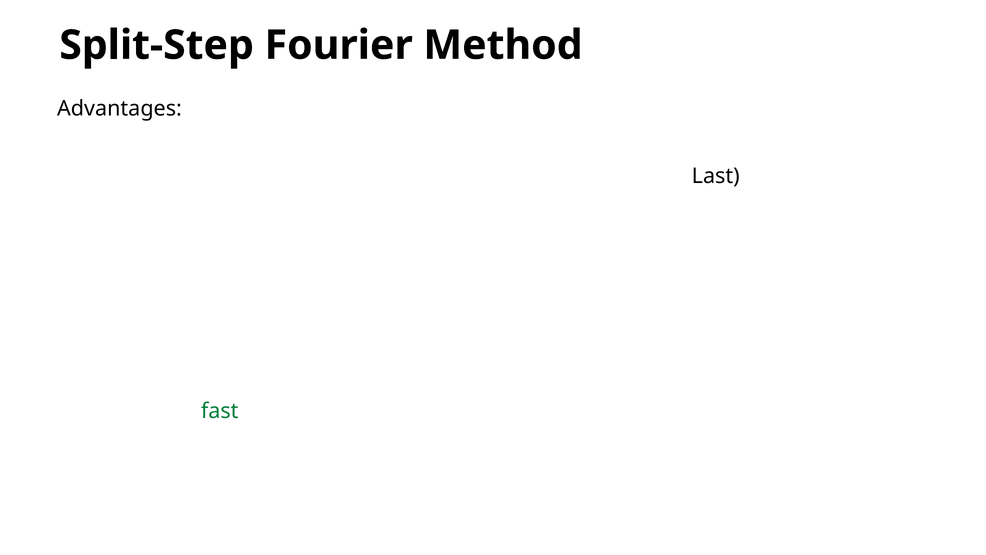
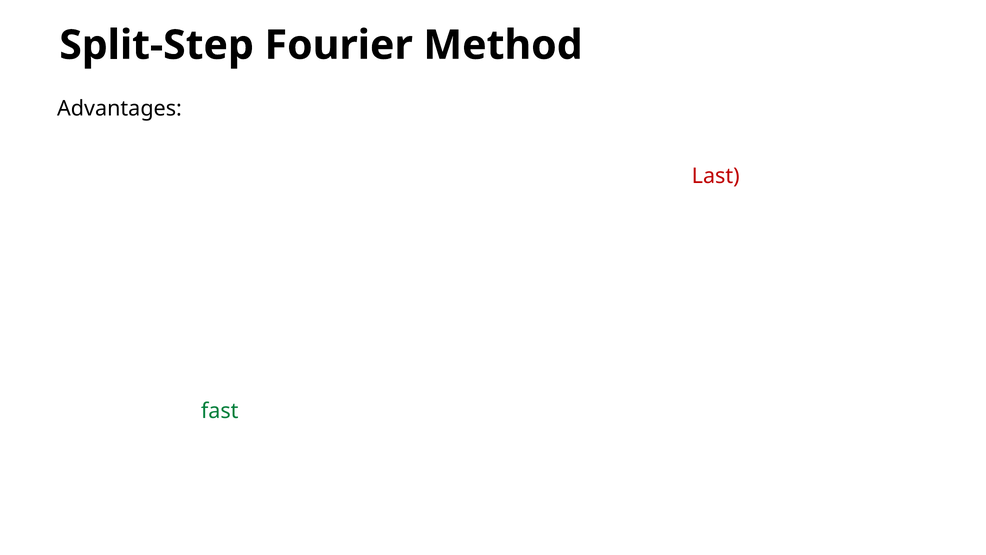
Last colour: black -> red (716, 176)
